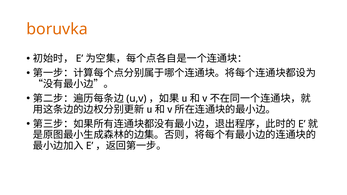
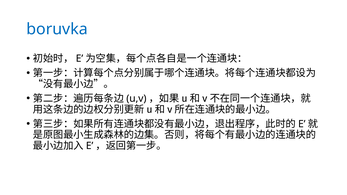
boruvka colour: orange -> blue (57, 29)
